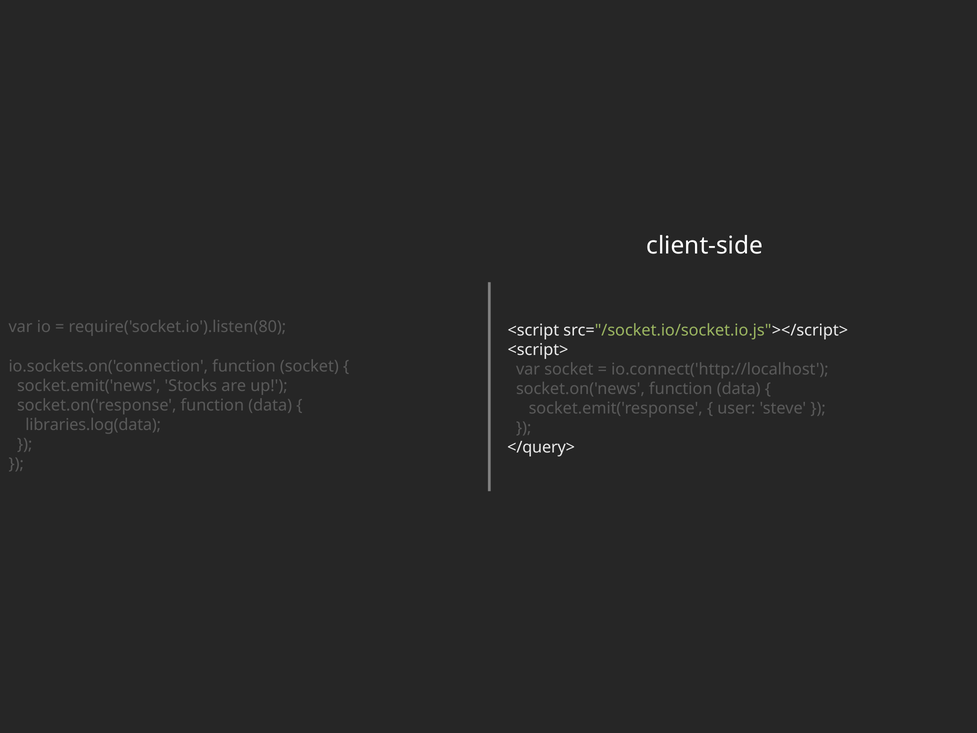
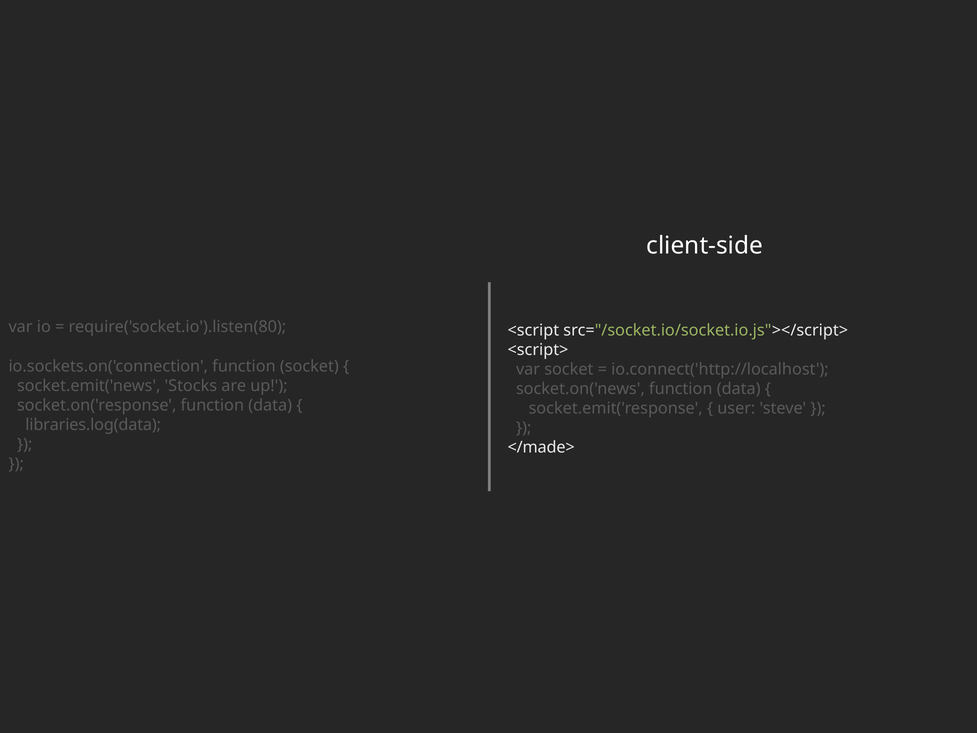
</query>: </query> -> </made> (541, 447)
